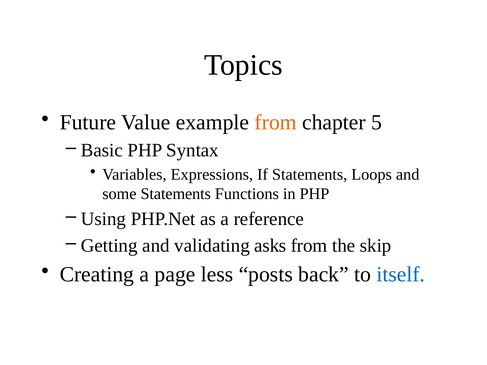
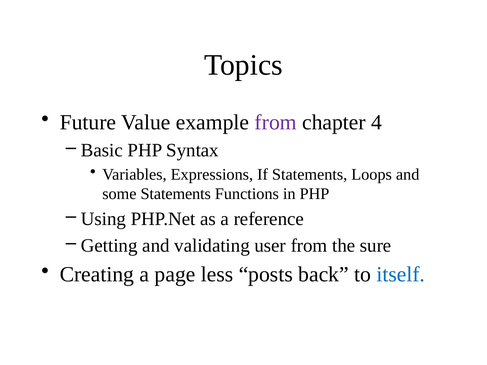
from colour: orange -> purple (276, 122)
5: 5 -> 4 (377, 122)
asks: asks -> user (270, 246)
skip: skip -> sure (376, 246)
